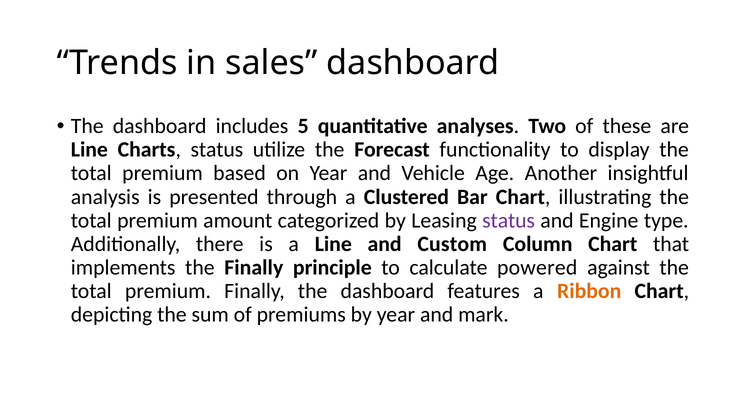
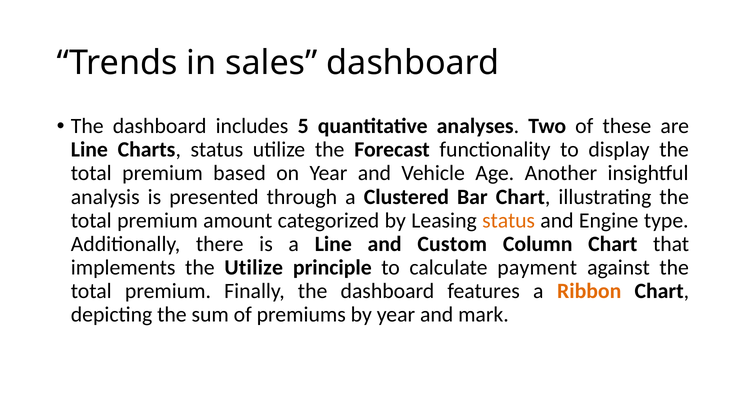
status colour: purple -> orange (509, 220)
the Finally: Finally -> Utilize (254, 267)
powered: powered -> payment (537, 267)
